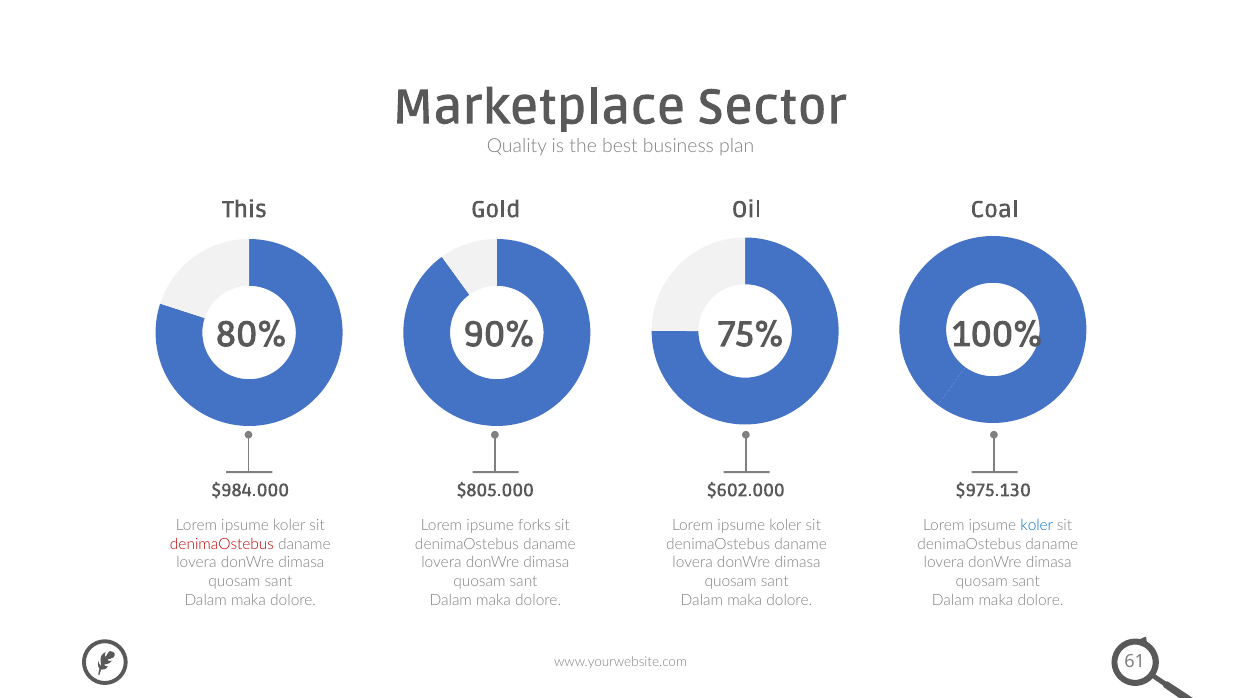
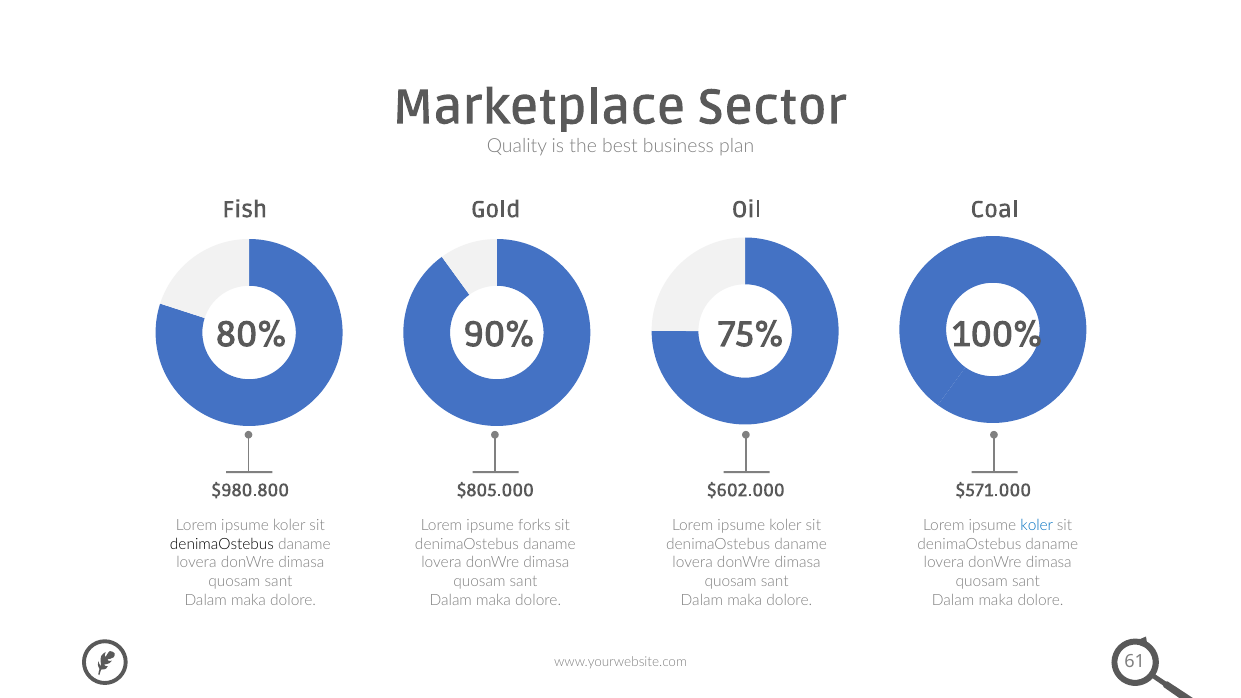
This: This -> Fish (245, 210)
$984.000: $984.000 -> $980.800 (250, 490)
$975.130: $975.130 -> $571.000 (993, 490)
denimaOstebus colour: red -> black (222, 544)
